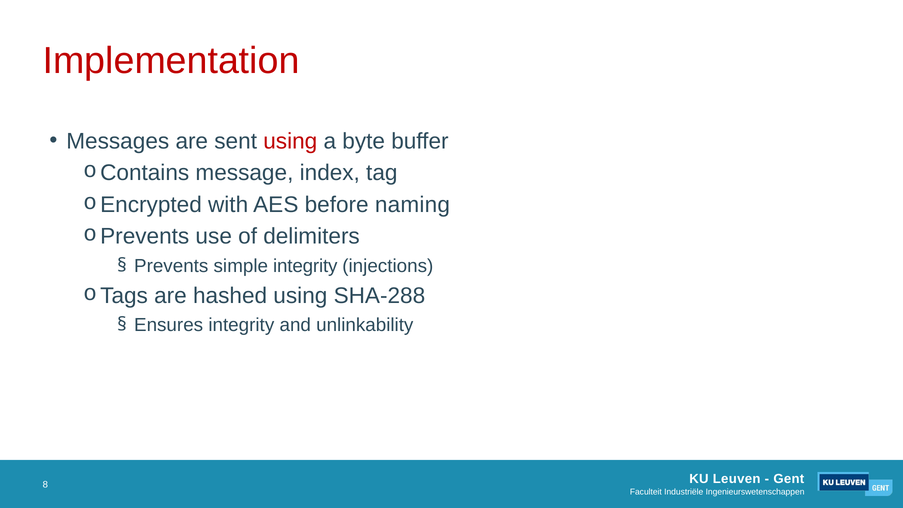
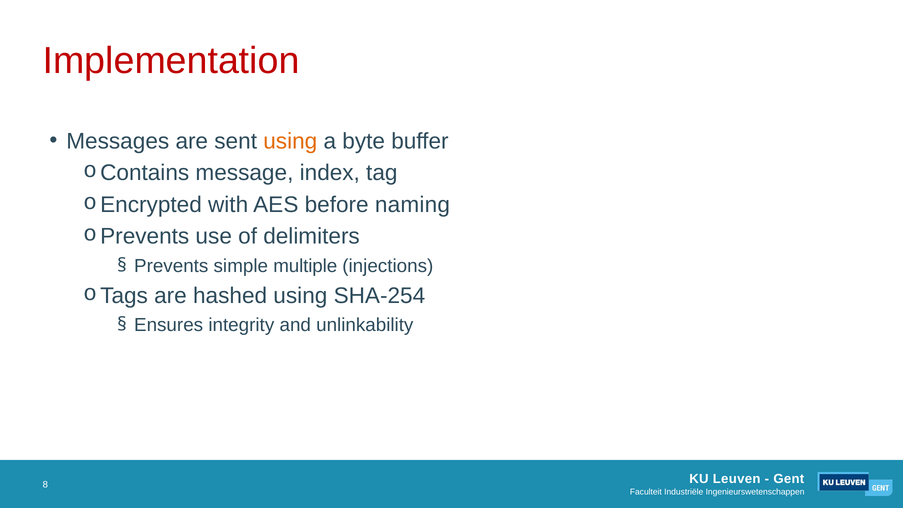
using colour: red -> orange (290, 141)
simple integrity: integrity -> multiple (305, 266)
SHA-288: SHA-288 -> SHA-254 (379, 296)
